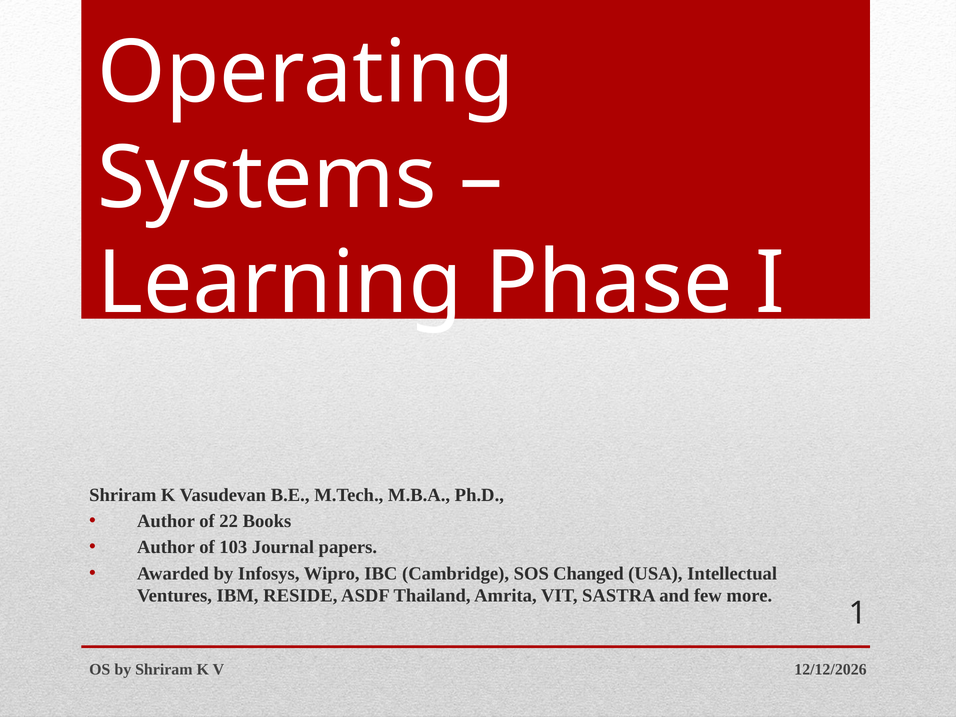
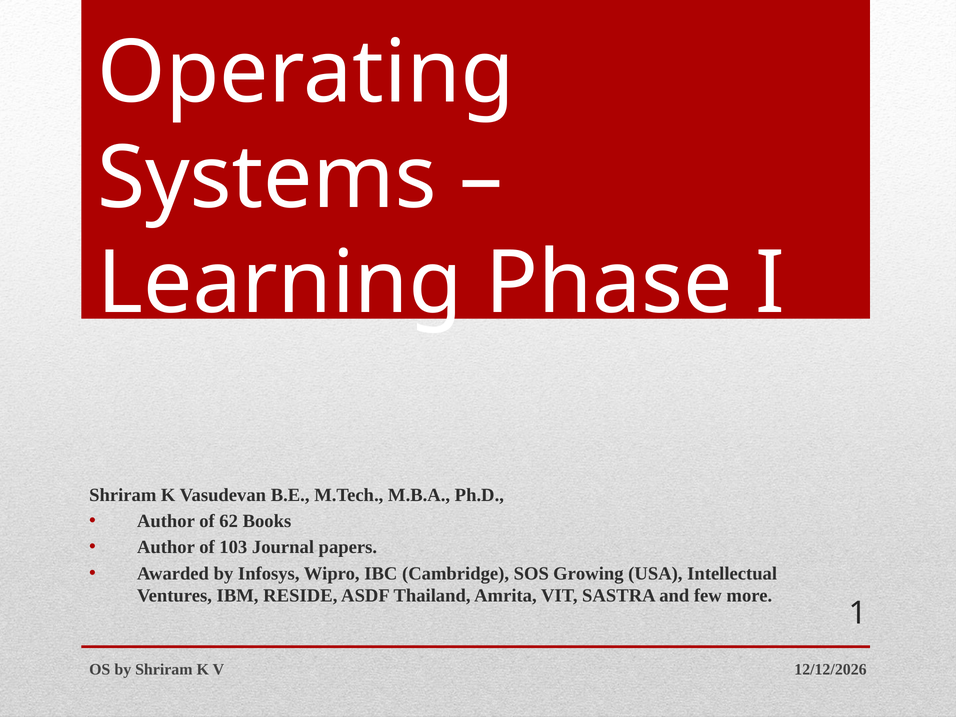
22: 22 -> 62 (229, 521)
Changed: Changed -> Growing (588, 573)
